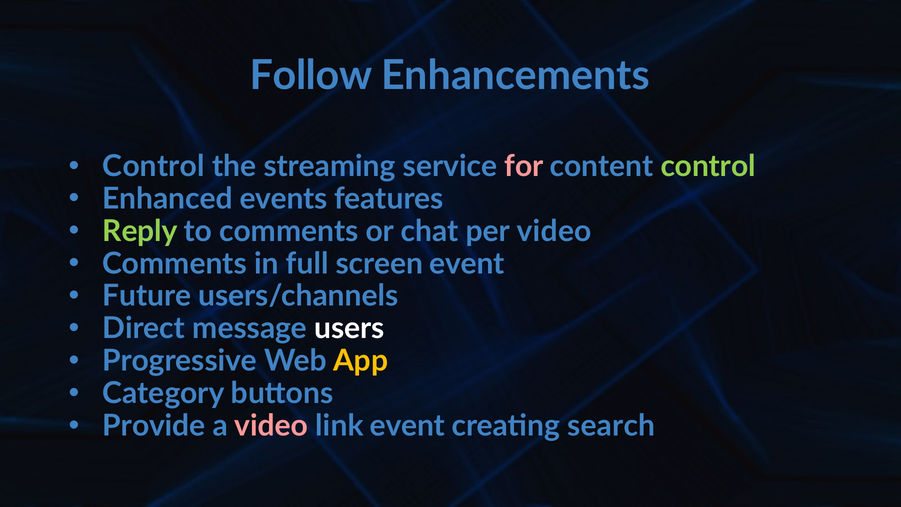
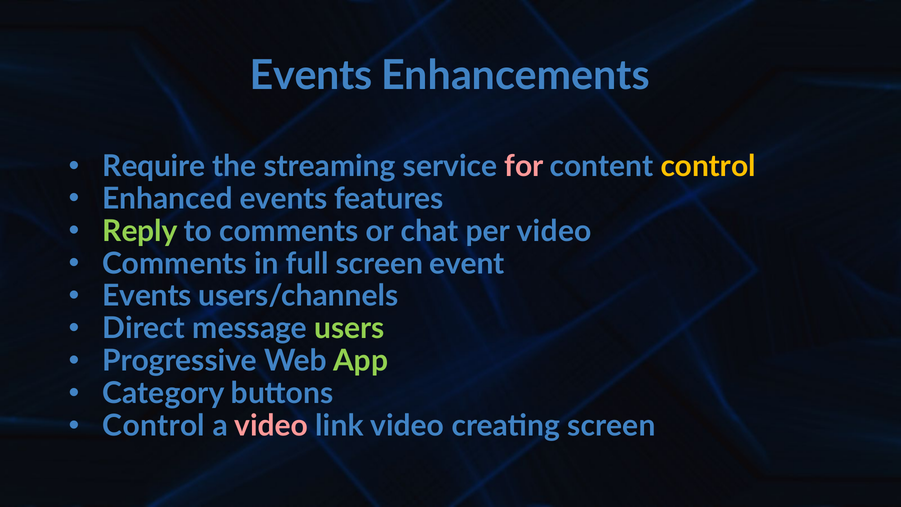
Follow: Follow -> Events (311, 76)
Control: Control -> Require (154, 166)
control colour: light green -> yellow (708, 166)
Future: Future -> Events (147, 296)
users colour: white -> light green (349, 328)
App colour: yellow -> light green (361, 361)
Provide: Provide -> Control (154, 426)
link event: event -> video (407, 426)
creating search: search -> screen (611, 426)
